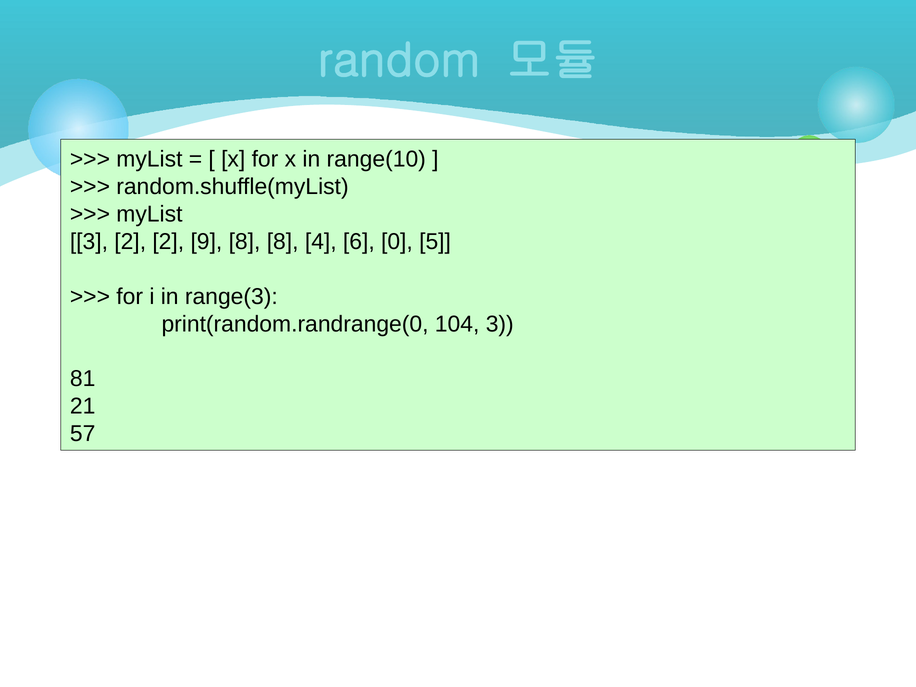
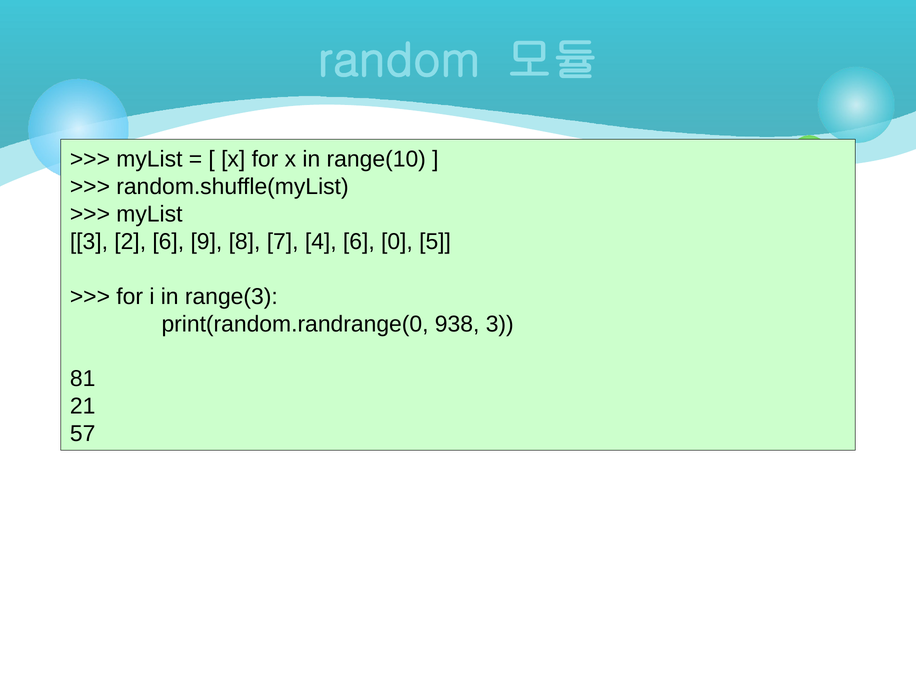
2 2: 2 -> 6 (168, 242)
8 8: 8 -> 7 (283, 242)
104: 104 -> 938 (457, 324)
